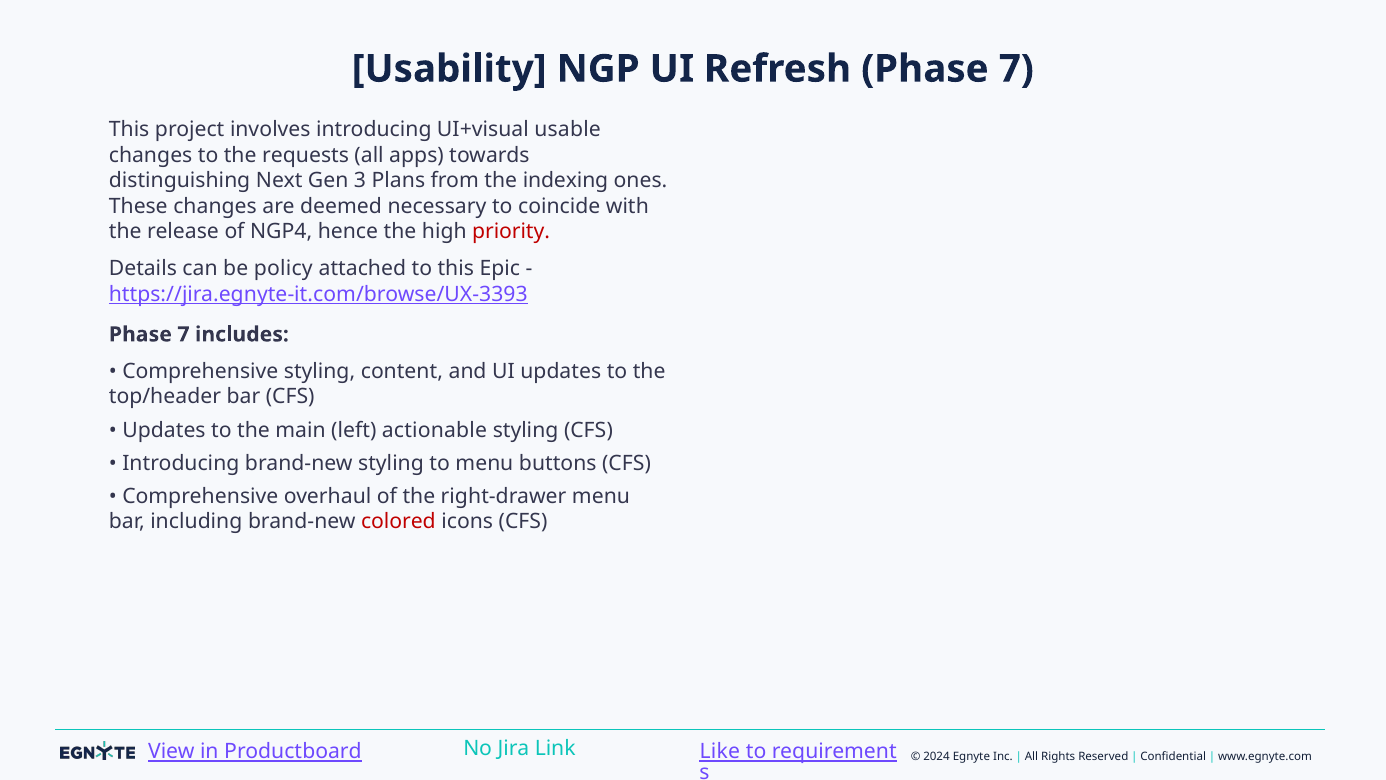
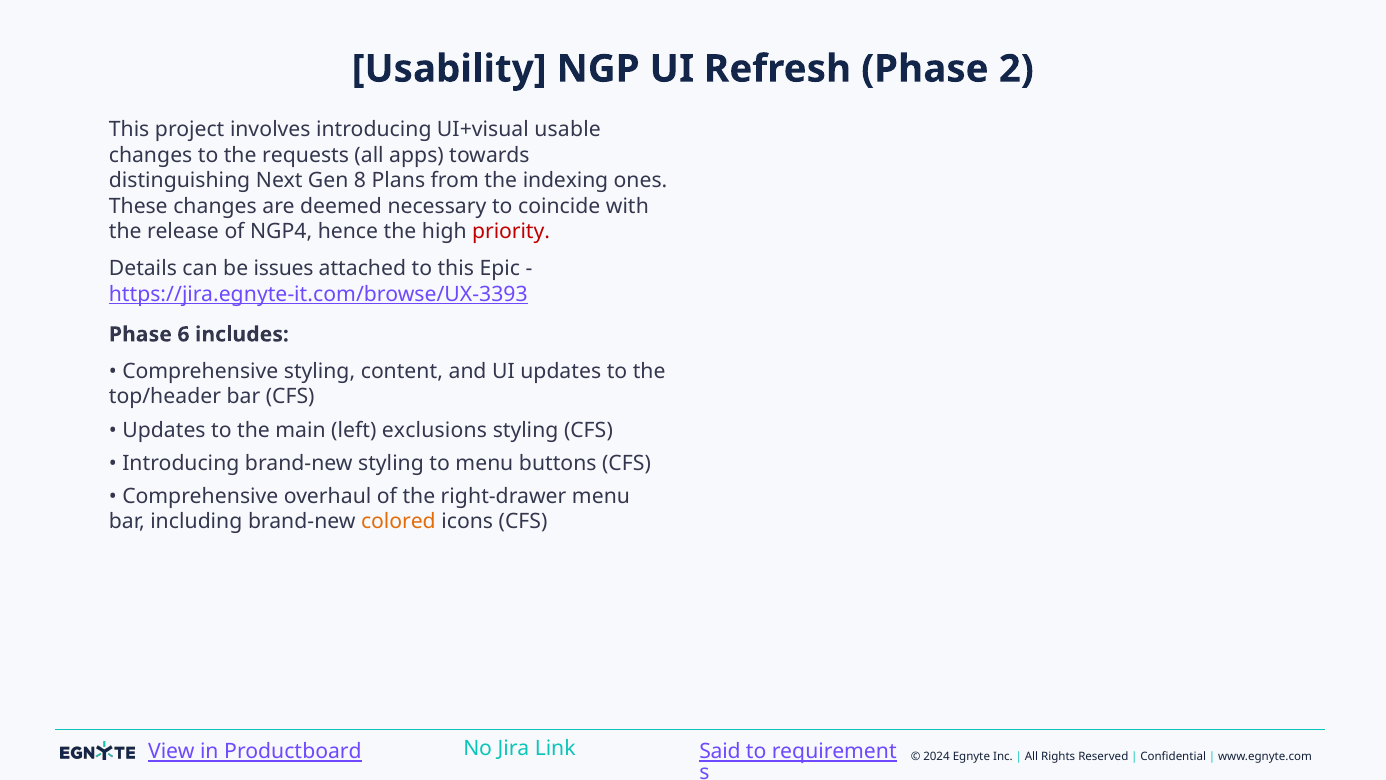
Refresh Phase 7: 7 -> 2 (1016, 69)
3: 3 -> 8 (360, 181)
policy: policy -> issues (284, 268)
7: 7 -> 6 (183, 334)
actionable: actionable -> exclusions (434, 430)
colored colour: red -> orange (398, 522)
Like: Like -> Said (720, 751)
